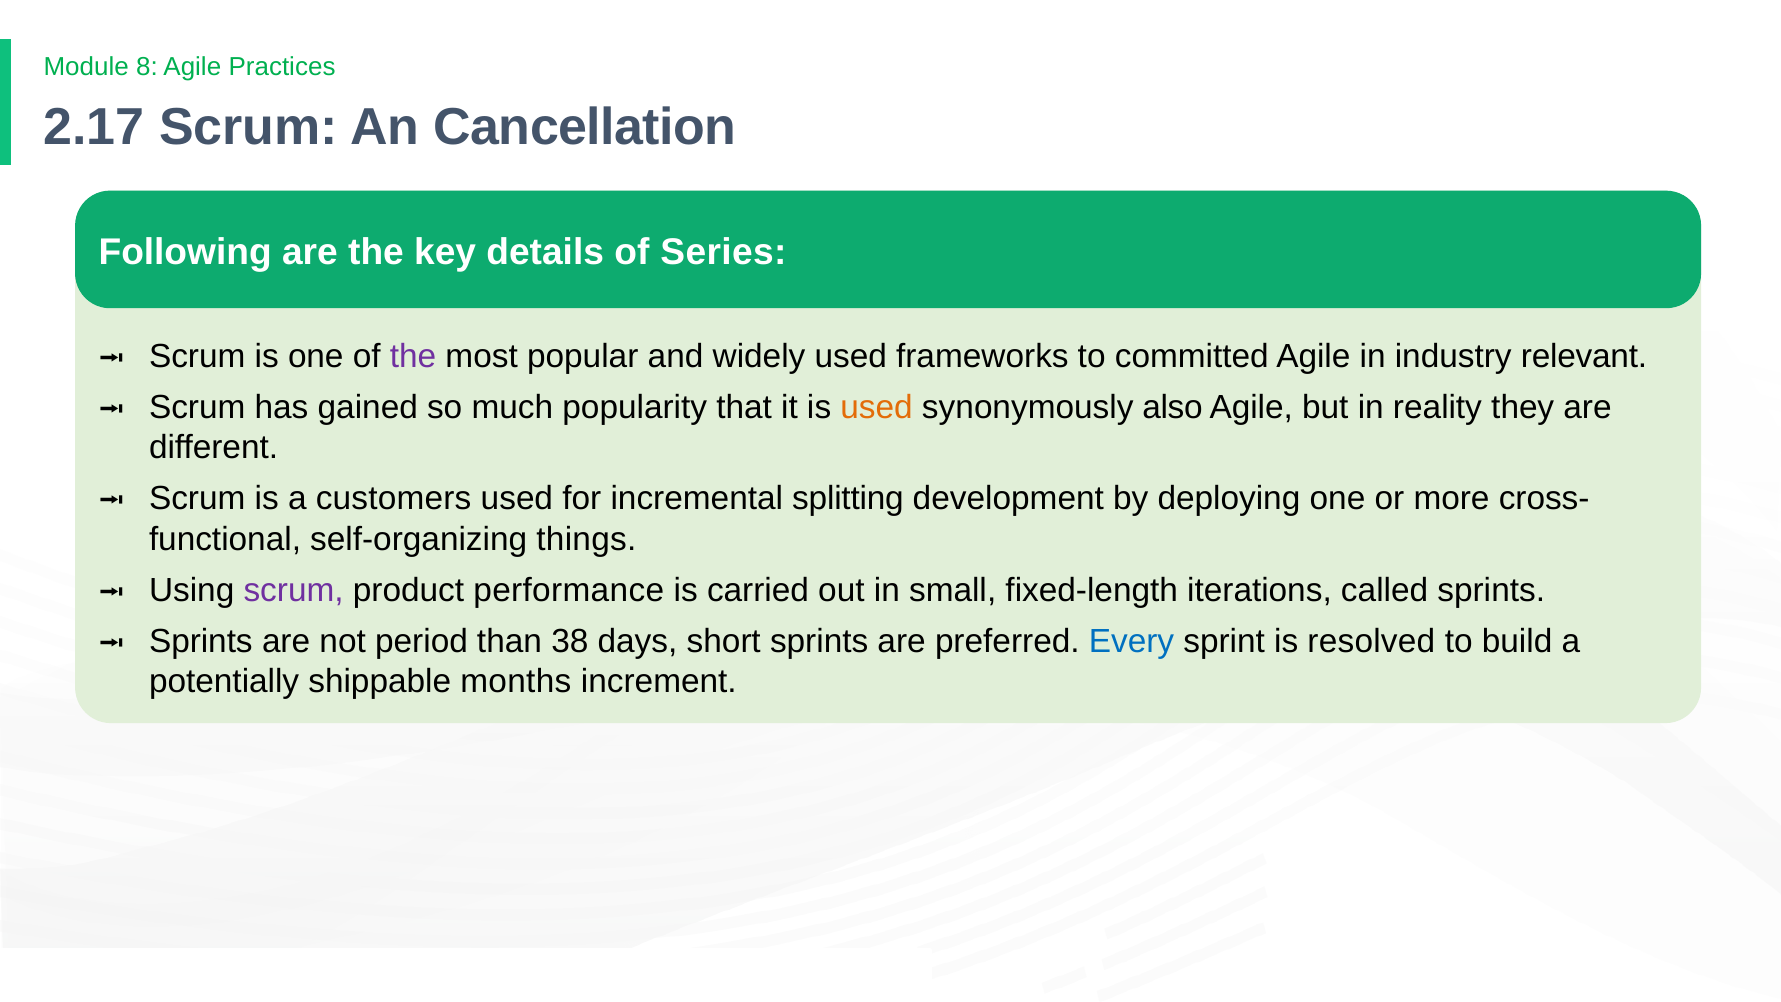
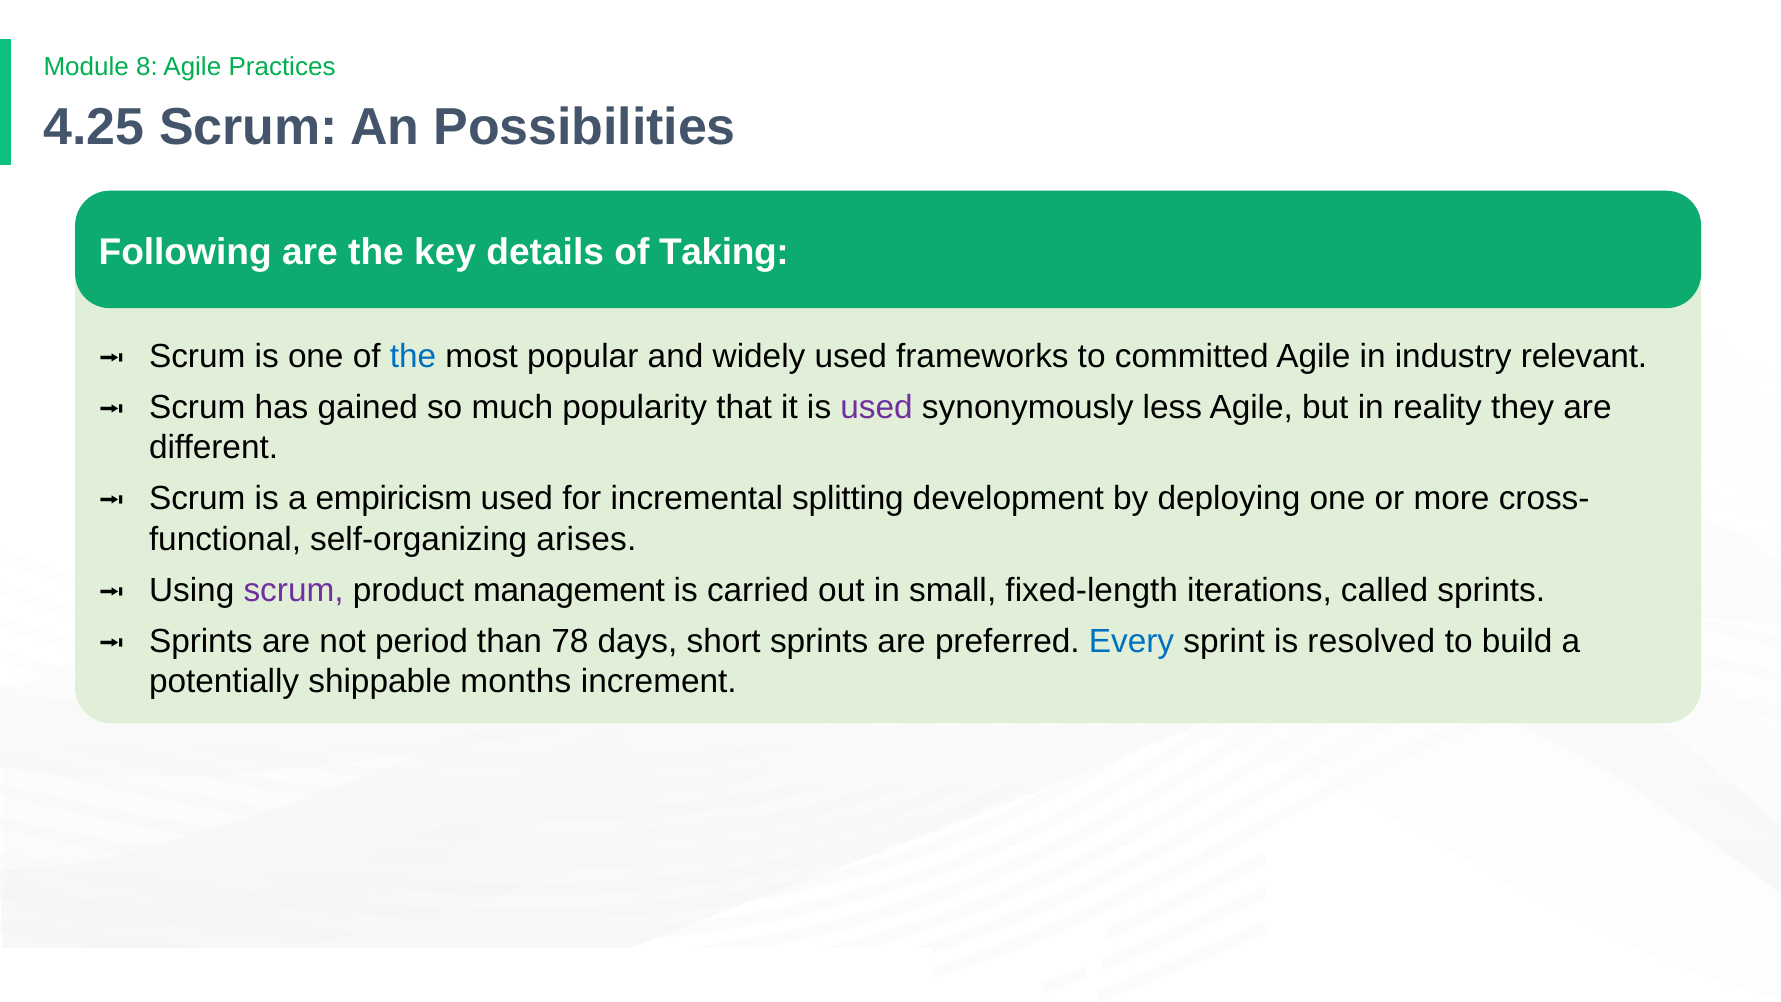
2.17: 2.17 -> 4.25 (94, 127)
Cancellation: Cancellation -> Possibilities (585, 127)
Series: Series -> Taking (724, 252)
the colour: purple -> blue (413, 356)
used colour: orange -> purple (877, 408)
also: also -> less (1172, 408)
customers: customers -> empiricism (394, 499)
things: things -> arises (586, 539)
performance: performance -> management (569, 590)
38: 38 -> 78 (570, 641)
